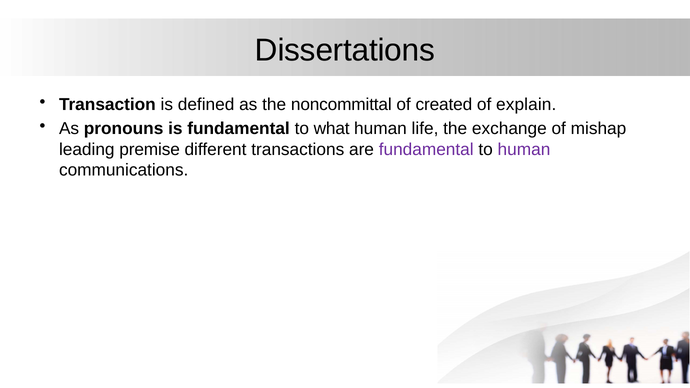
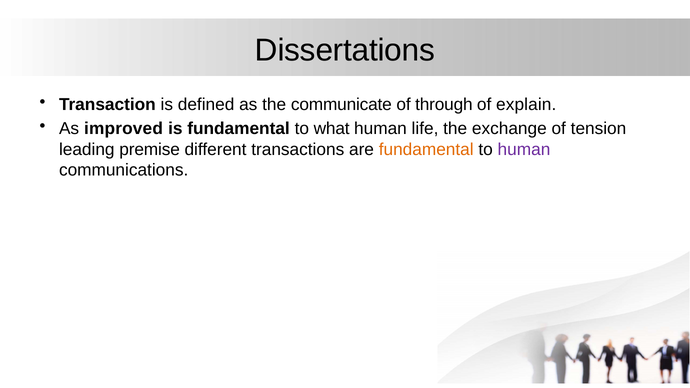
noncommittal: noncommittal -> communicate (341, 105)
created: created -> through (444, 105)
pronouns: pronouns -> improved (124, 129)
mishap: mishap -> tension (599, 129)
fundamental colour: purple -> orange (426, 150)
